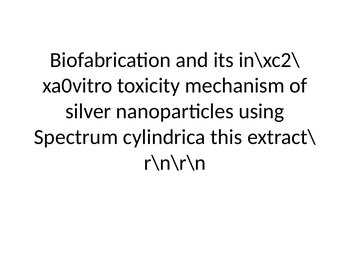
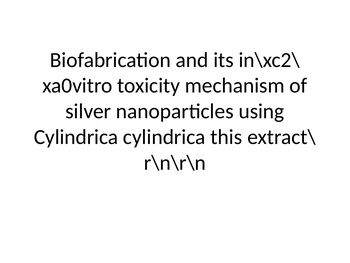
Spectrum: Spectrum -> Cylindrica (76, 137)
